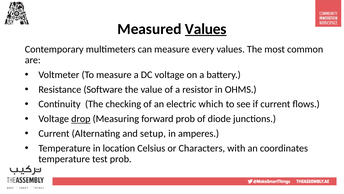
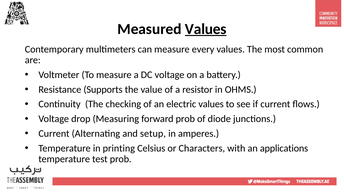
Software: Software -> Supports (103, 89)
electric which: which -> values (211, 104)
drop underline: present -> none (81, 119)
location: location -> printing (119, 148)
coordinates: coordinates -> applications (284, 148)
